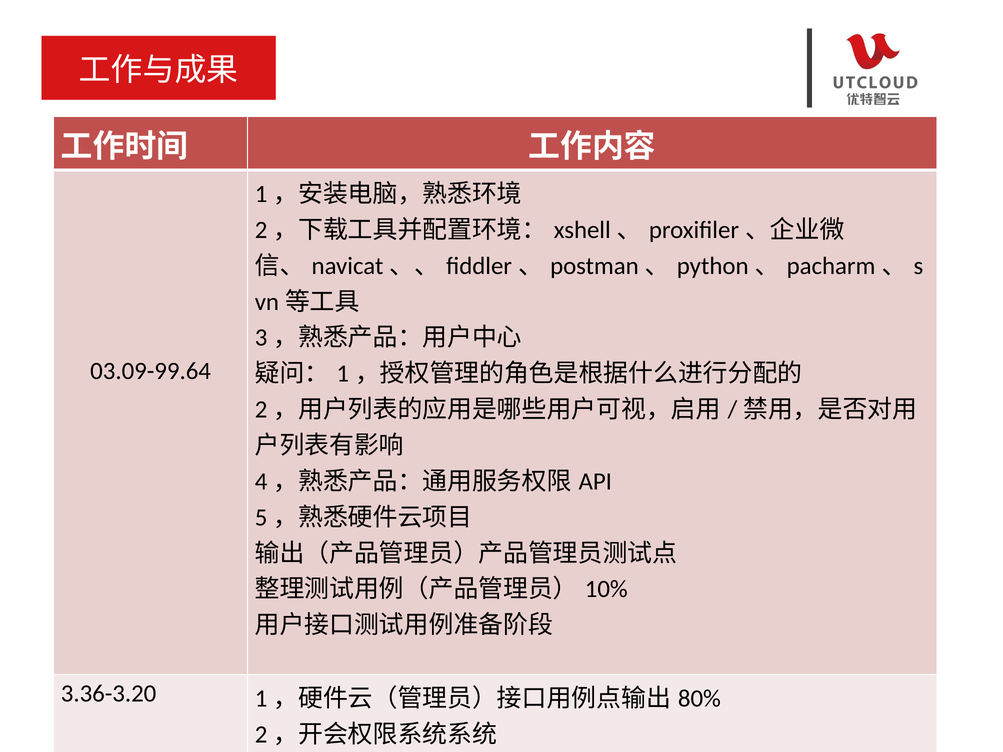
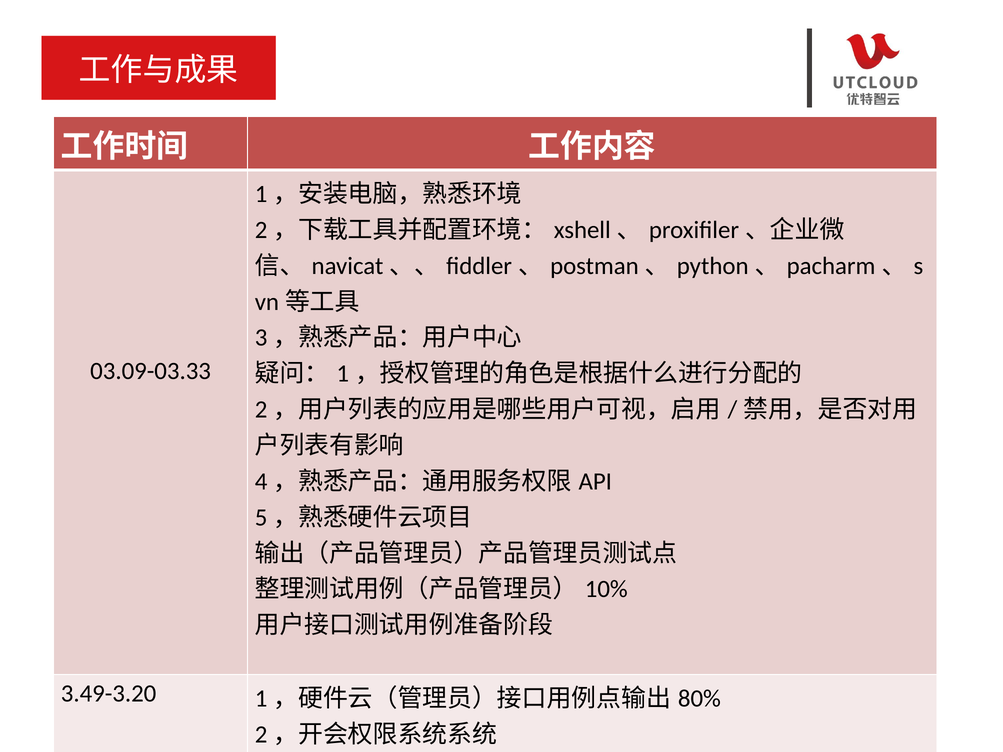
03.09-99.64: 03.09-99.64 -> 03.09-03.33 (151, 371)
3.36-3.20: 3.36-3.20 -> 3.49-3.20 (109, 694)
